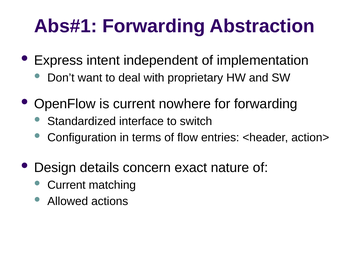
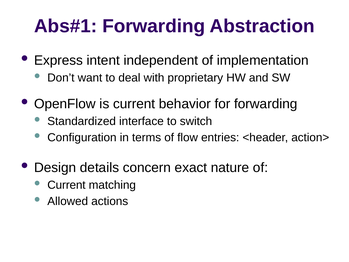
nowhere: nowhere -> behavior (185, 104)
